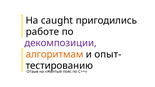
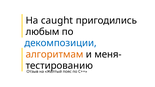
работе: работе -> любым (43, 32)
декомпозиции colour: purple -> blue (61, 43)
опыт-: опыт- -> меня- (108, 54)
